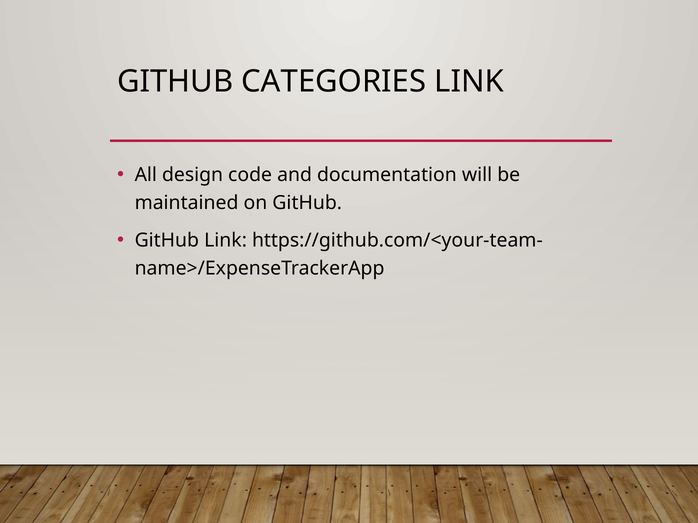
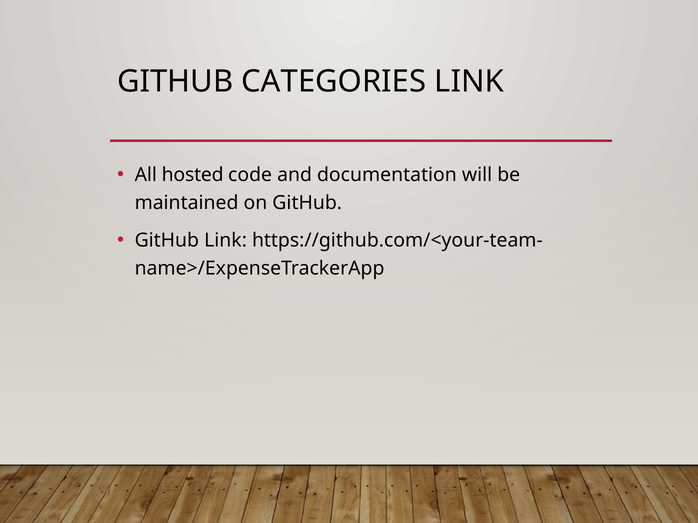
design: design -> hosted (193, 175)
